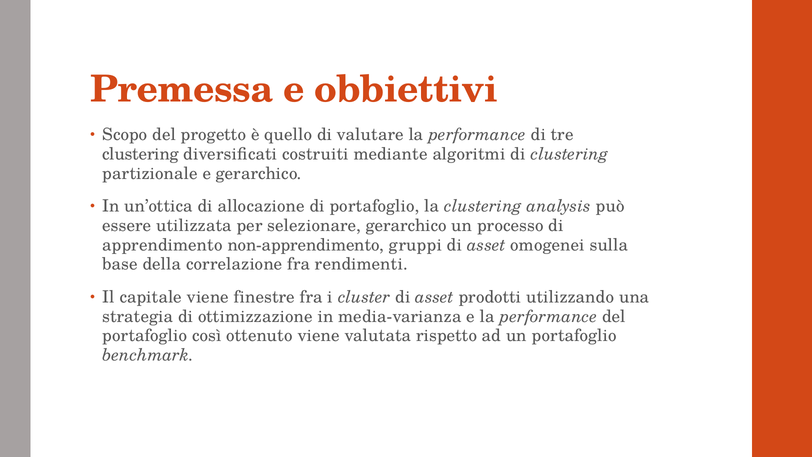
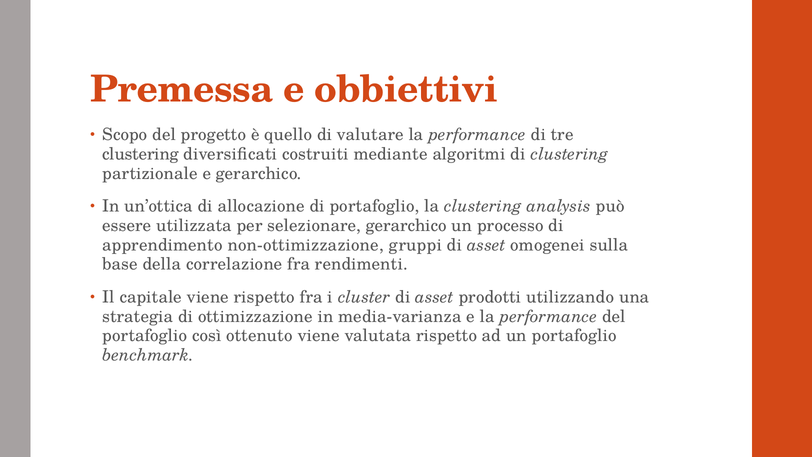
non-apprendimento: non-apprendimento -> non-ottimizzazione (306, 245)
viene finestre: finestre -> rispetto (264, 297)
